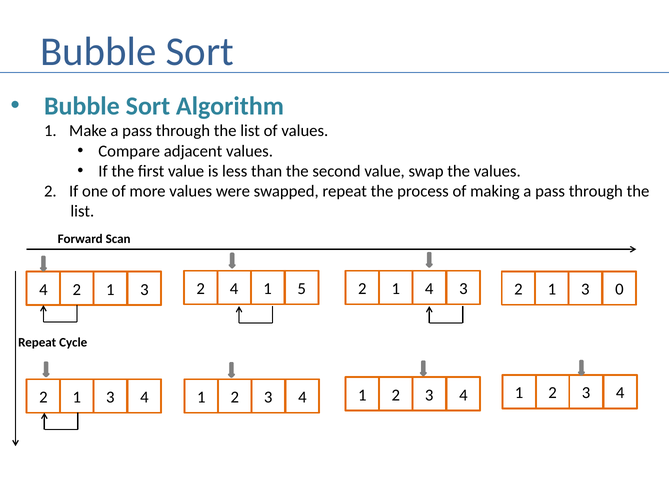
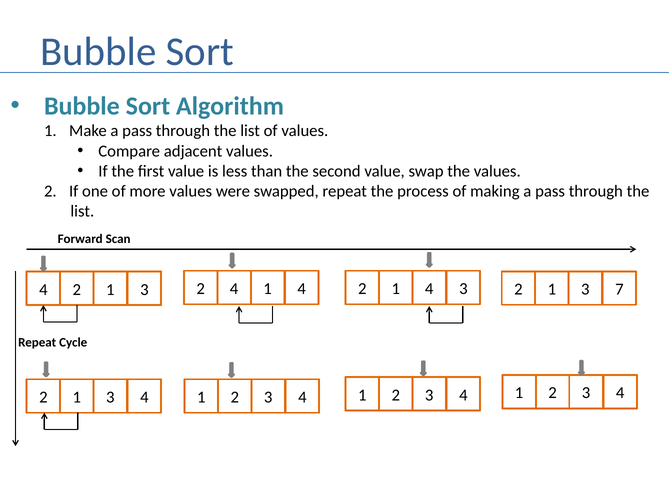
4 1 5: 5 -> 4 (302, 289)
0: 0 -> 7 (619, 289)
